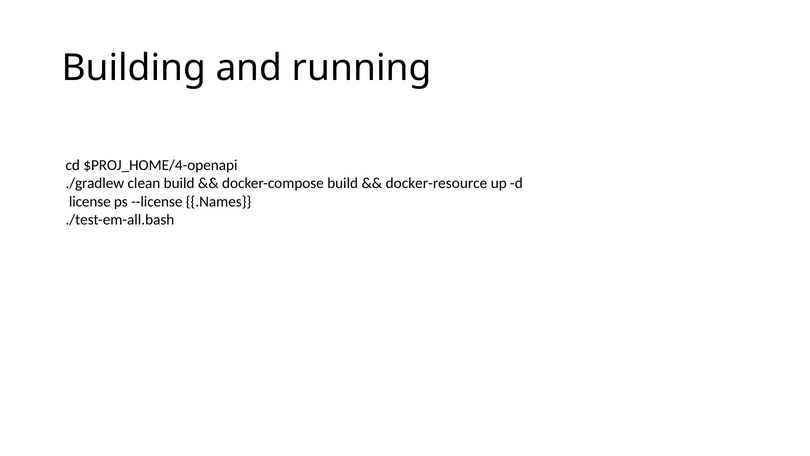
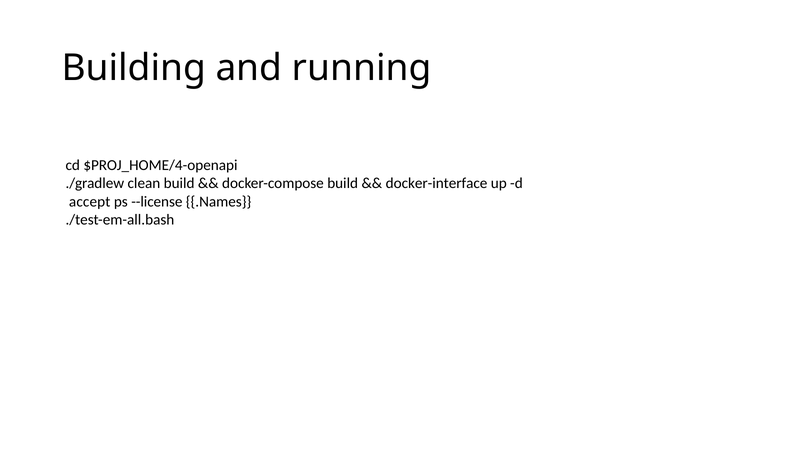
docker-resource: docker-resource -> docker-interface (437, 183)
license: license -> accept (90, 201)
